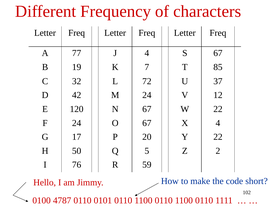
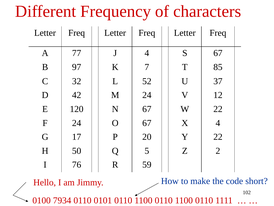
19: 19 -> 97 (77, 67)
72: 72 -> 52 (147, 81)
4787: 4787 -> 7934 (62, 200)
